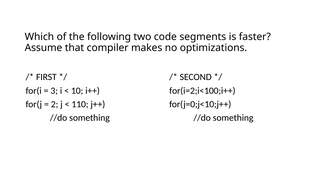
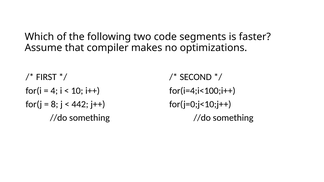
3: 3 -> 4 (54, 91)
for(i=2;i<100;i++: for(i=2;i<100;i++ -> for(i=4;i<100;i++ (202, 91)
2: 2 -> 8 (55, 104)
110: 110 -> 442 (80, 104)
